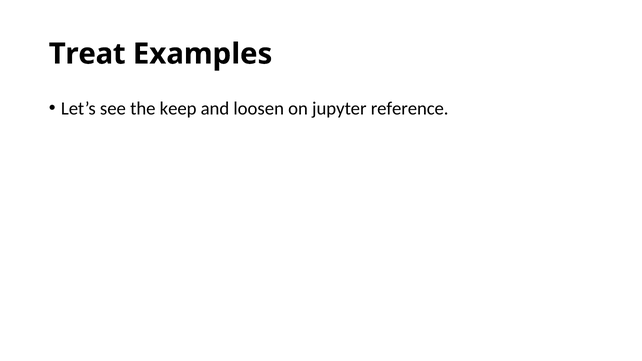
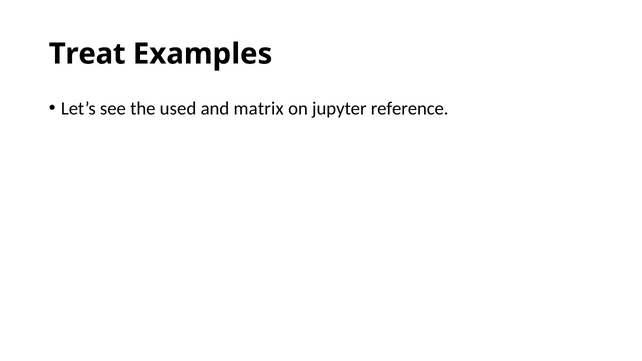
keep: keep -> used (178, 109)
loosen: loosen -> matrix (259, 109)
